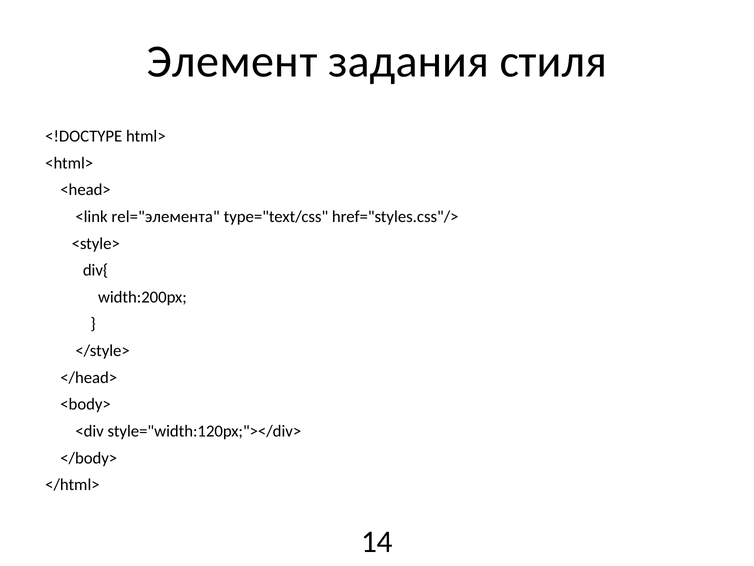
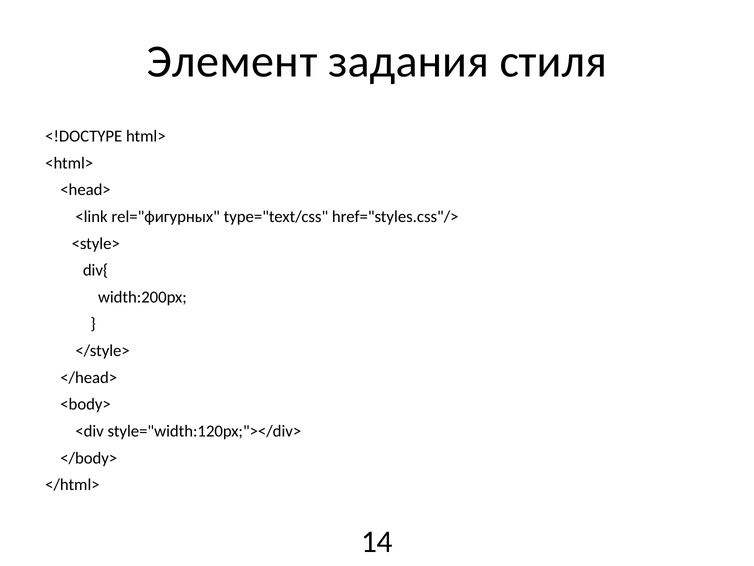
rel="элемента: rel="элемента -> rel="фигурных (166, 216)
